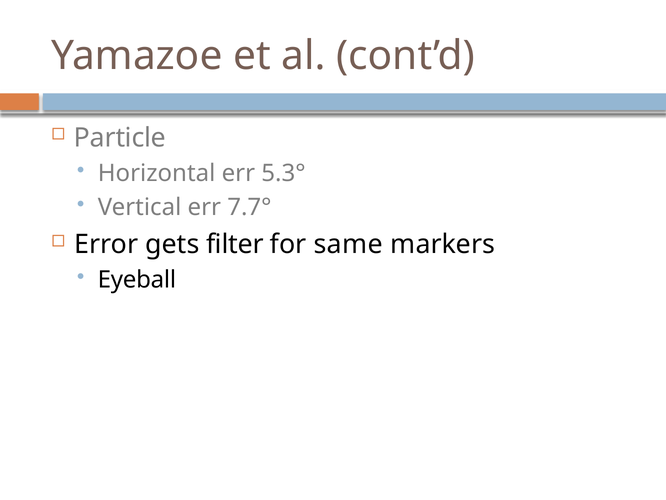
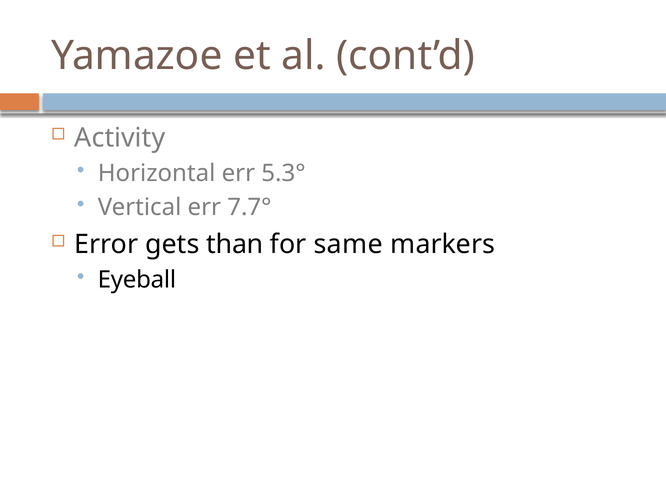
Particle: Particle -> Activity (120, 138)
filter: filter -> than (235, 244)
